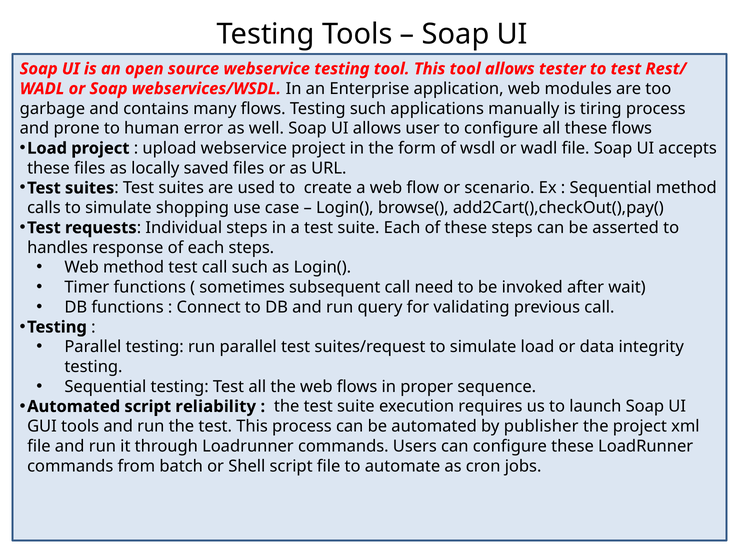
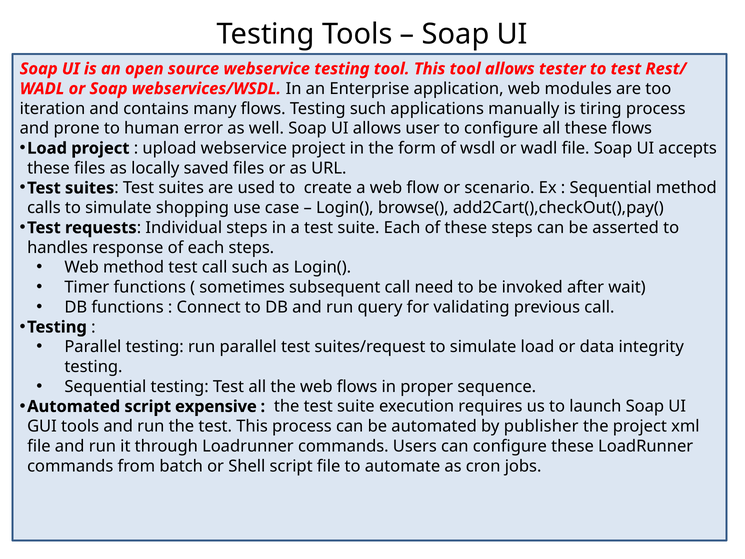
garbage: garbage -> iteration (52, 108)
reliability: reliability -> expensive (216, 406)
